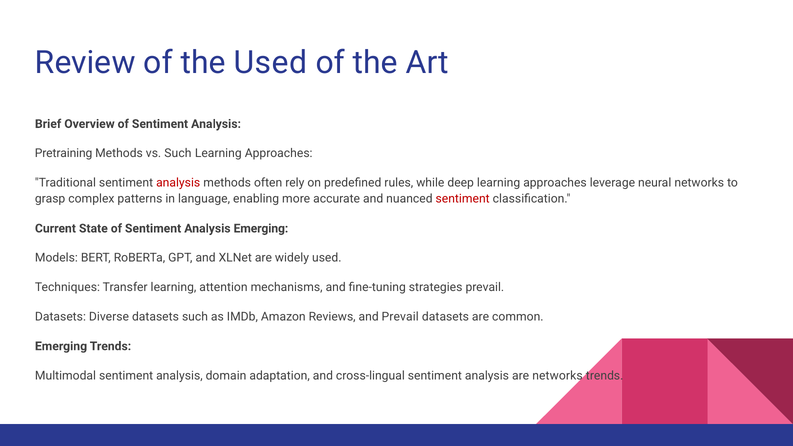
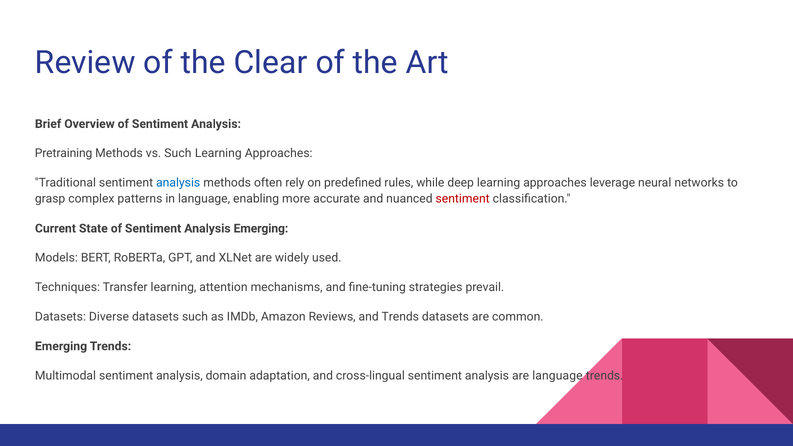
the Used: Used -> Clear (271, 63)
analysis colour: red -> blue (178, 183)
and Prevail: Prevail -> Trends (400, 317)
are networks: networks -> language (557, 376)
